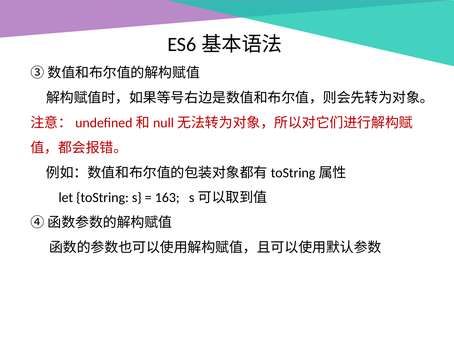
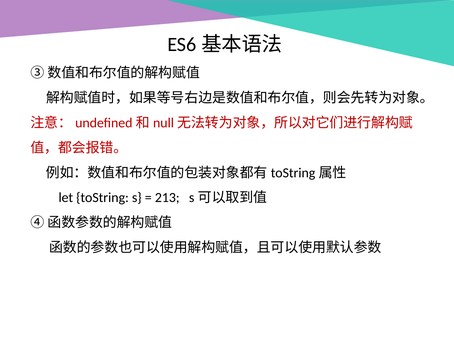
163: 163 -> 213 (167, 197)
